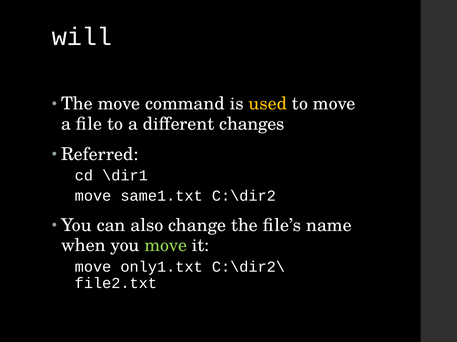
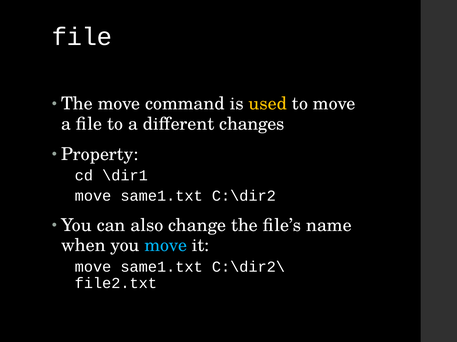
will: will -> file (82, 37)
Referred: Referred -> Property (100, 155)
move colour: light green -> light blue (166, 246)
only1.txt: only1.txt -> same1.txt (162, 267)
